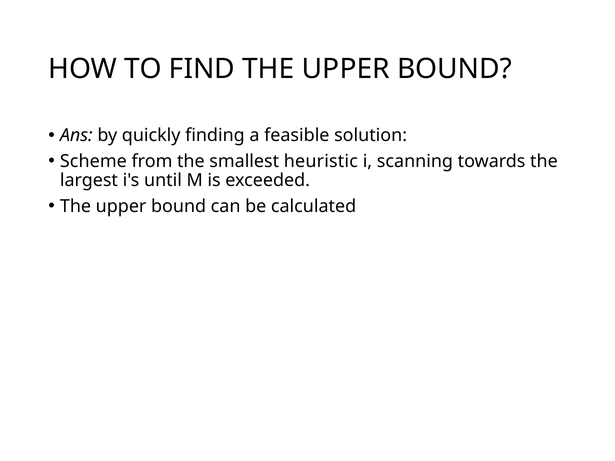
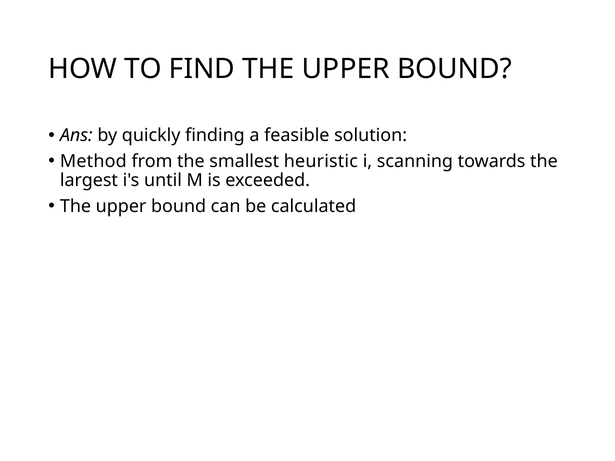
Scheme: Scheme -> Method (93, 161)
